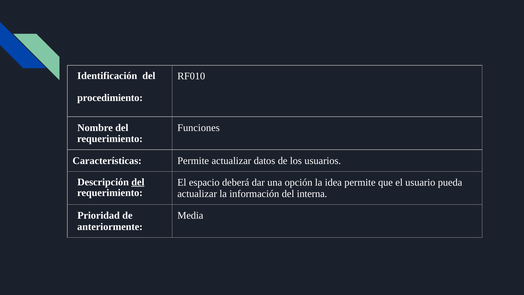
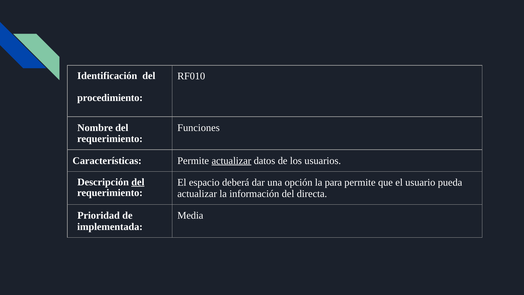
actualizar underline: none -> present (231, 161)
idea: idea -> para (333, 182)
interna: interna -> directa (312, 194)
anteriormente: anteriormente -> implementada (110, 227)
